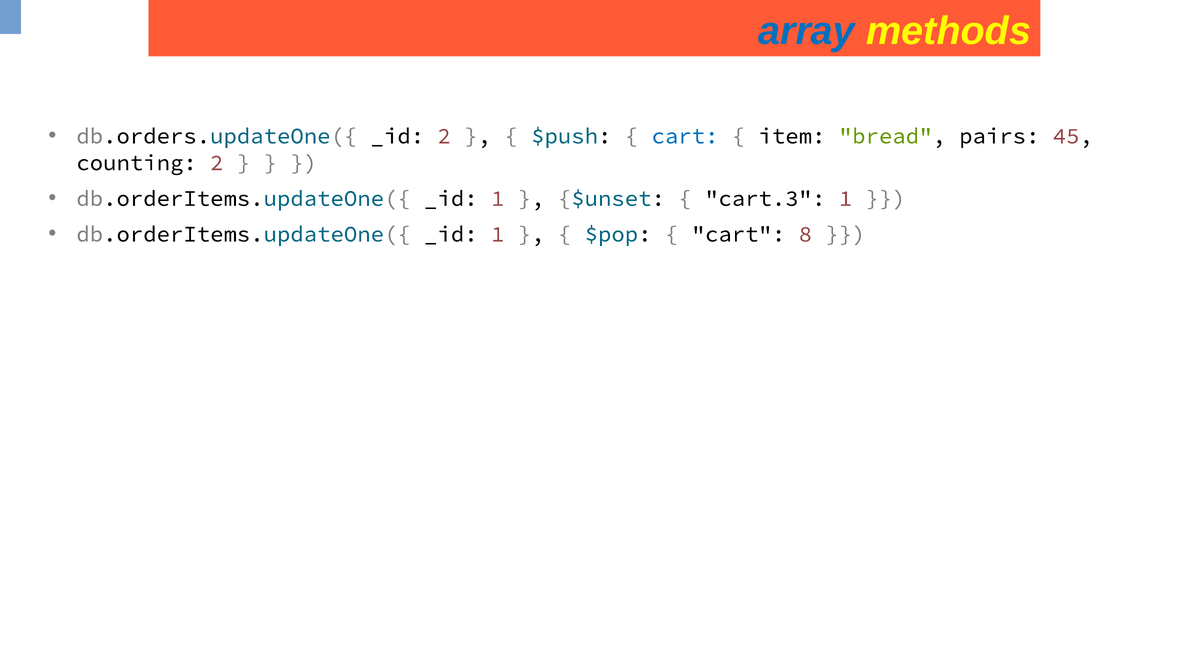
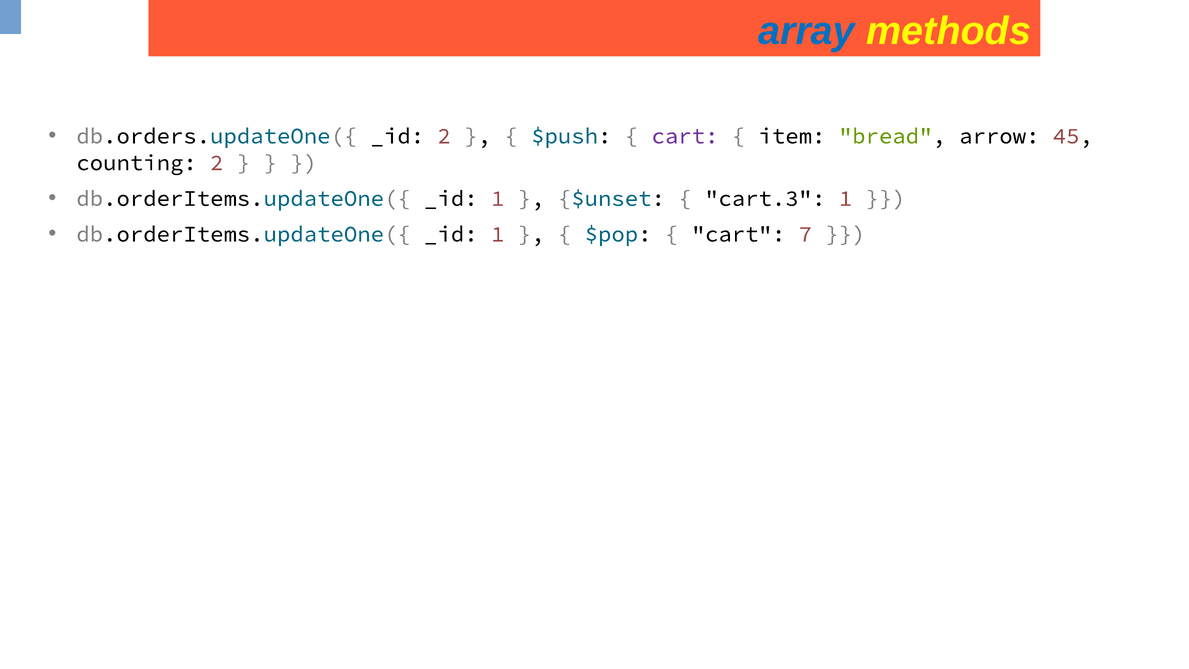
cart colour: blue -> purple (685, 136)
pairs: pairs -> arrow (999, 136)
8: 8 -> 7 (805, 234)
